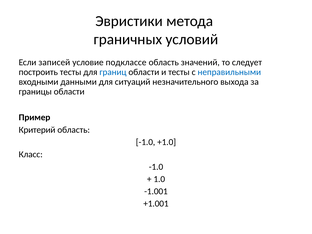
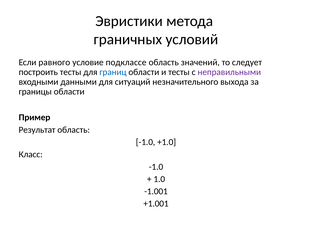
записей: записей -> равного (54, 62)
неправильными colour: blue -> purple (229, 72)
Критерий: Критерий -> Результат (37, 130)
